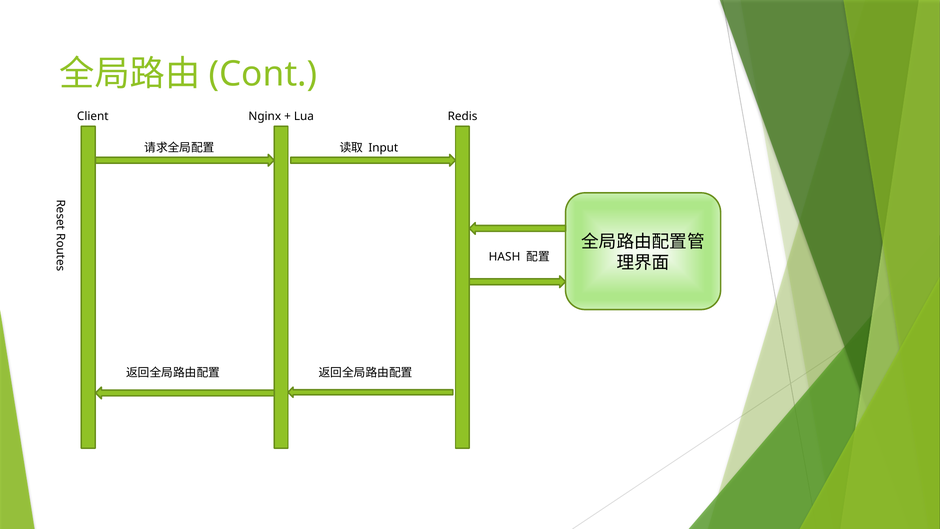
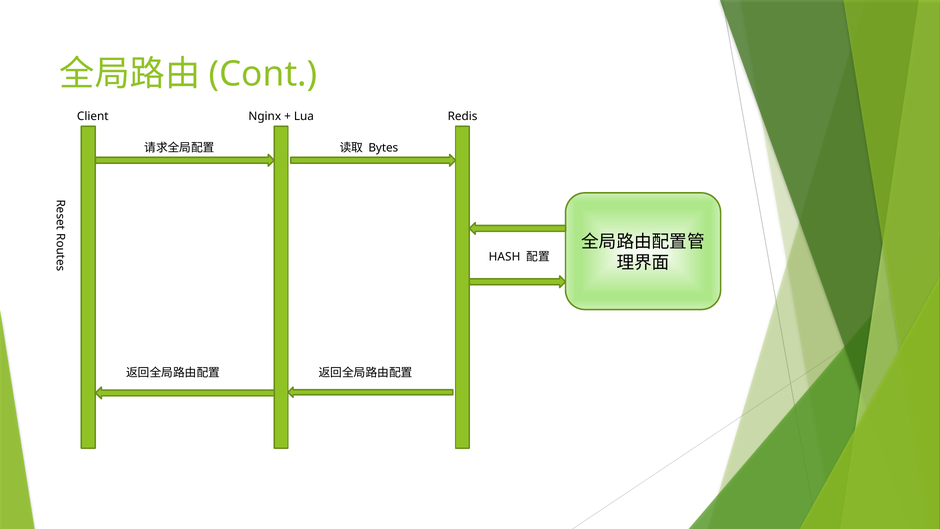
Input: Input -> Bytes (383, 148)
